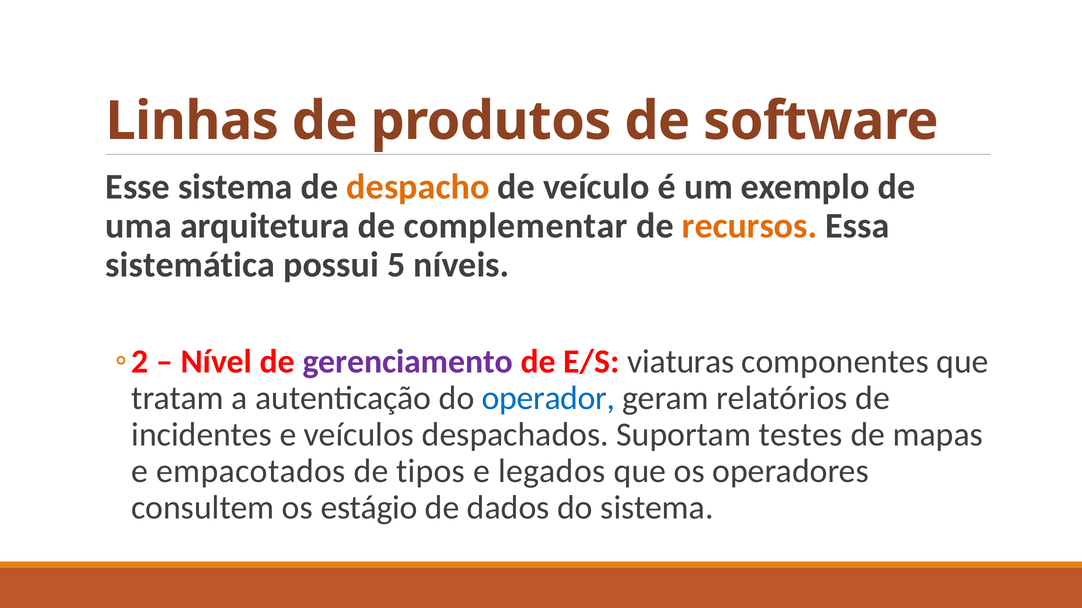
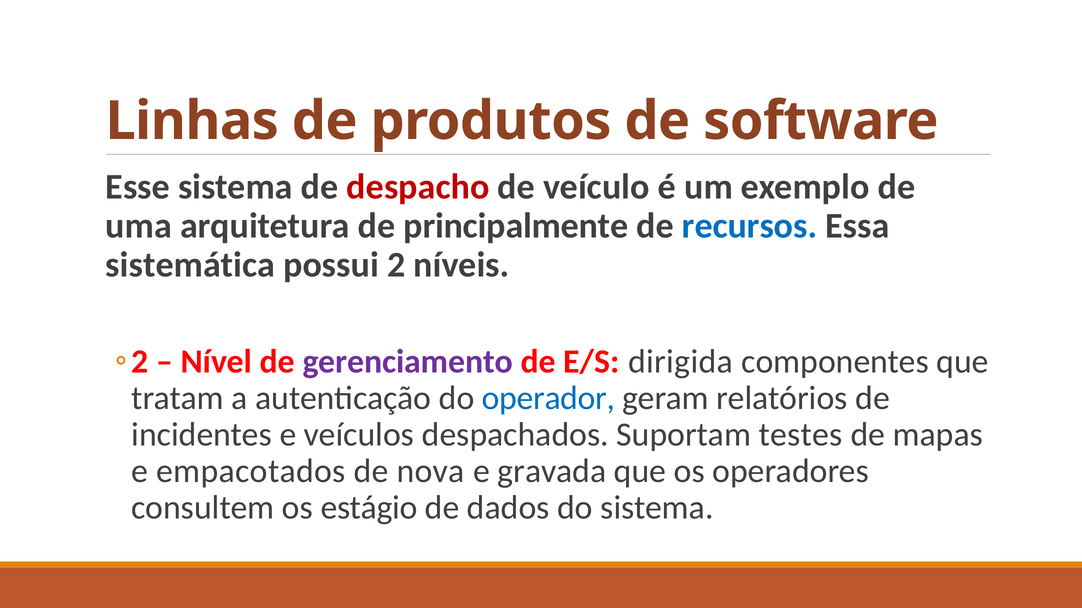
despacho colour: orange -> red (418, 187)
complementar: complementar -> principalmente (516, 226)
recursos colour: orange -> blue (750, 226)
5: 5 -> 2 (396, 265)
viaturas: viaturas -> dirigida (681, 362)
tipos: tipos -> nova (431, 472)
legados: legados -> gravada (552, 472)
